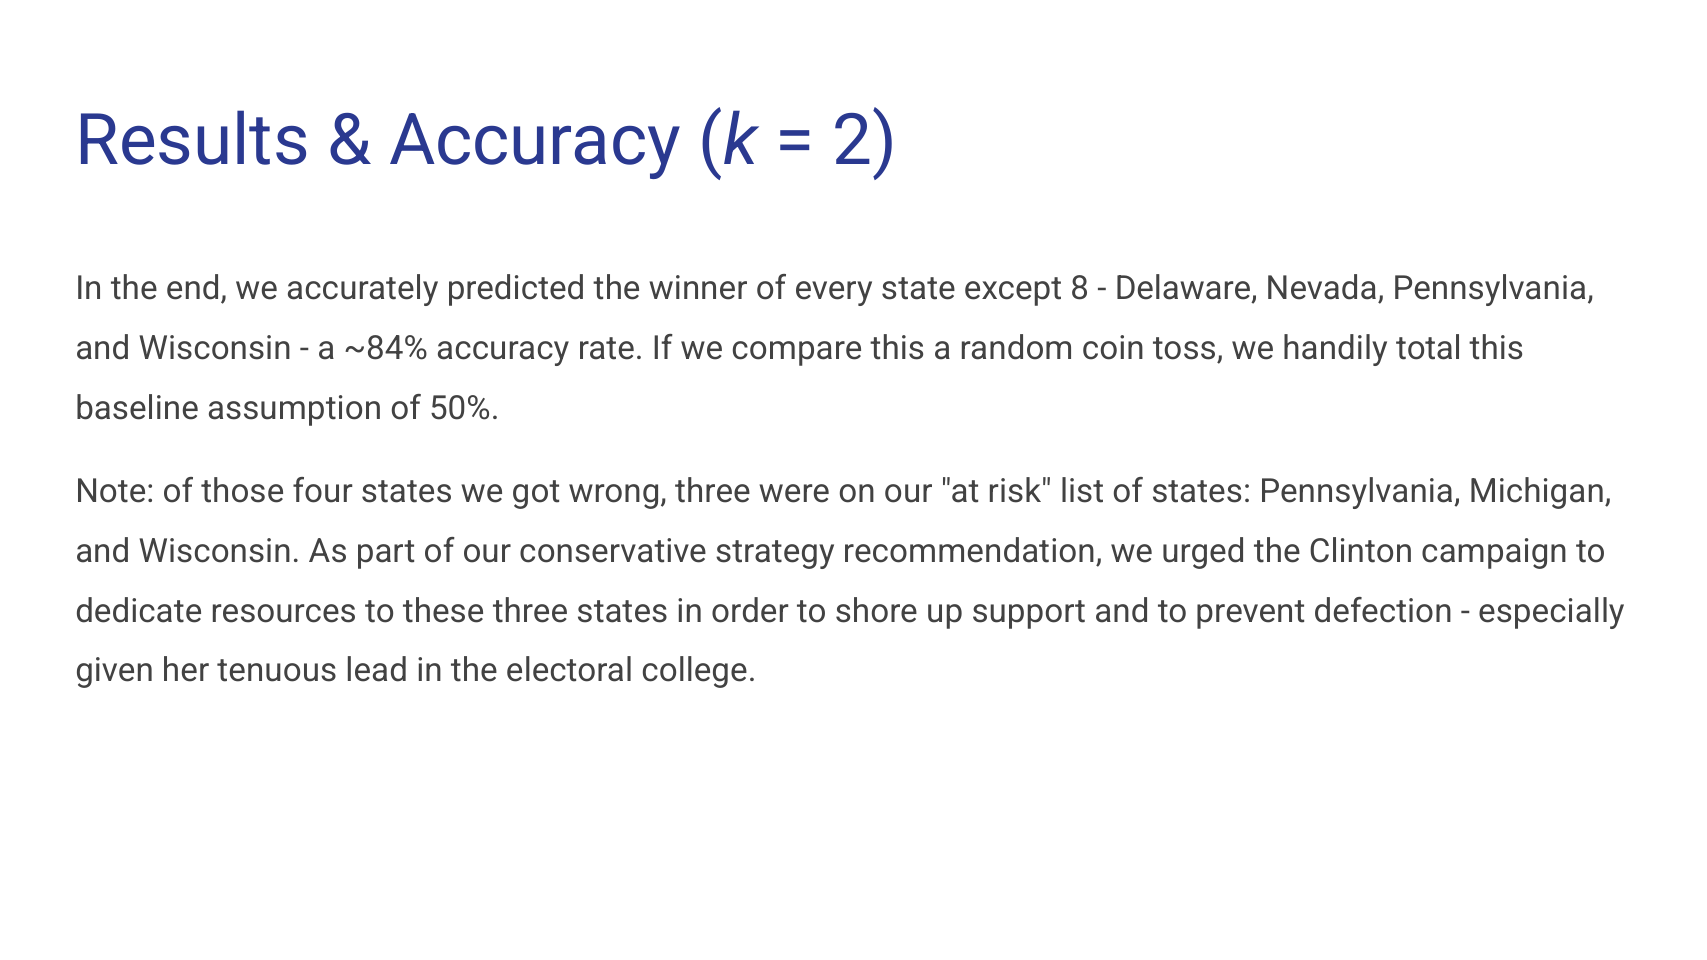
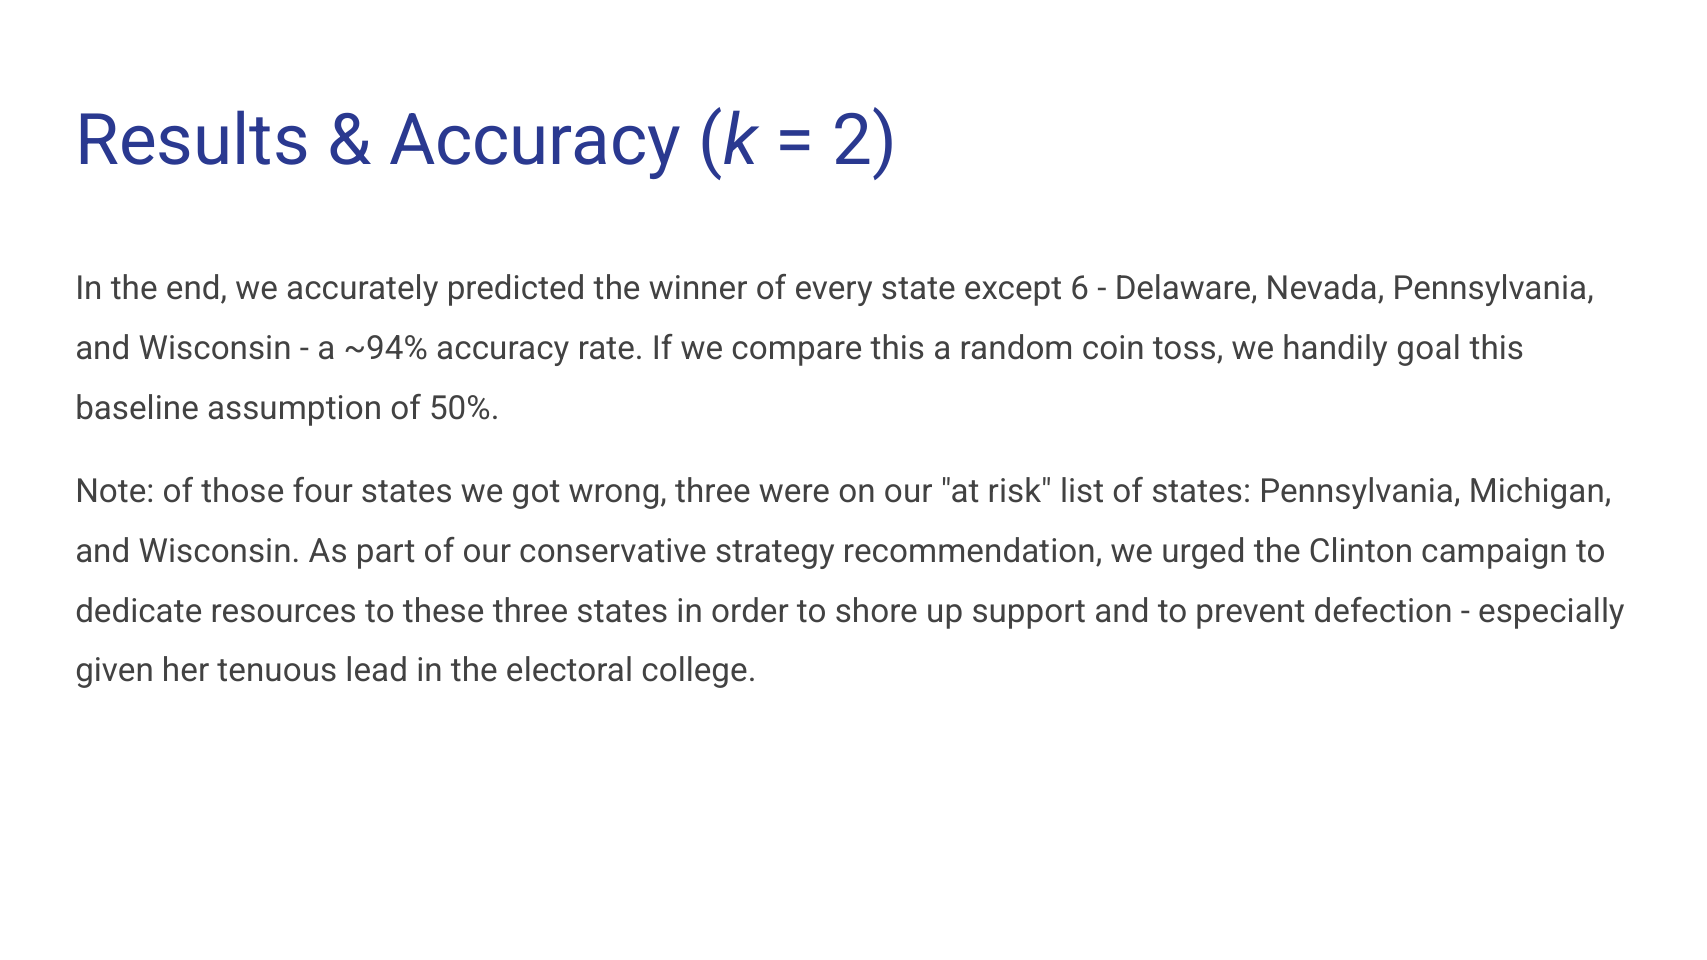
8: 8 -> 6 (1080, 289)
~84%: ~84% -> ~94% (386, 349)
total: total -> goal (1429, 349)
